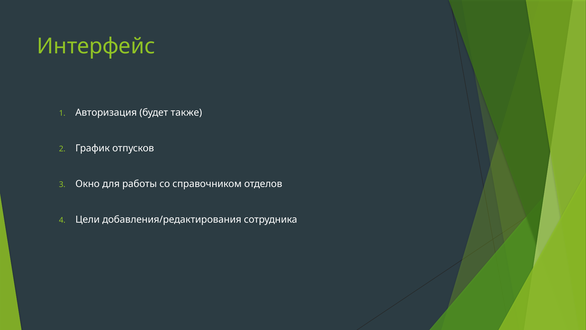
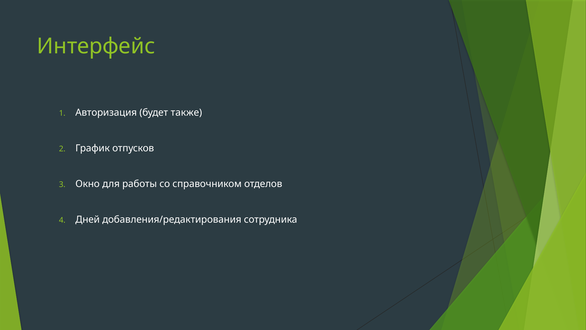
Цели: Цели -> Дней (88, 219)
